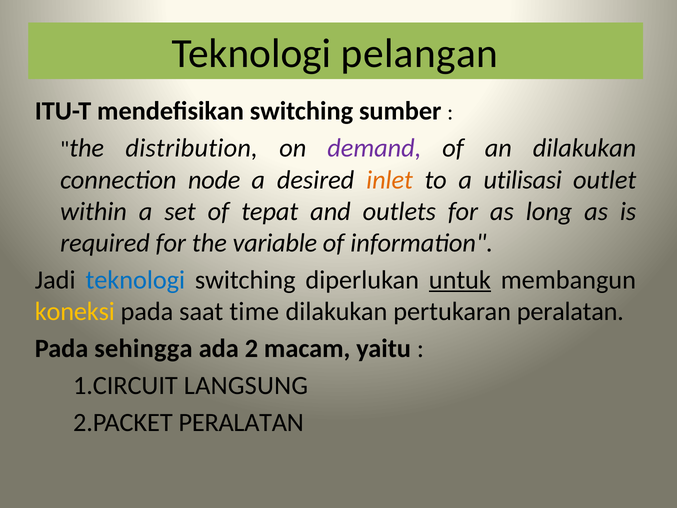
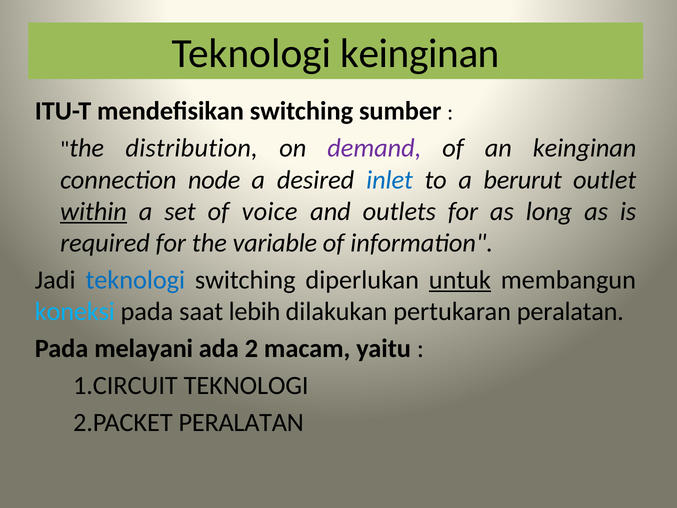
Teknologi pelangan: pelangan -> keinginan (420, 54)
an dilakukan: dilakukan -> keinginan (585, 148)
inlet colour: orange -> blue (390, 180)
utilisasi: utilisasi -> berurut (523, 180)
within underline: none -> present (94, 211)
tepat: tepat -> voice (270, 211)
koneksi colour: yellow -> light blue (75, 311)
time: time -> lebih (255, 311)
sehingga: sehingga -> melayani (144, 348)
LANGSUNG: LANGSUNG -> TEKNOLOGI (246, 385)
